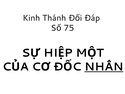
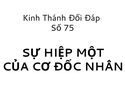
NHÂN underline: present -> none (104, 67)
